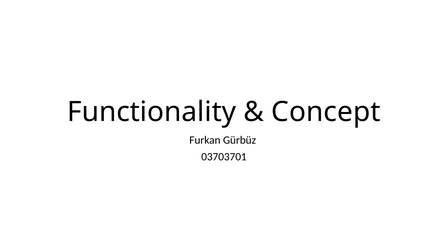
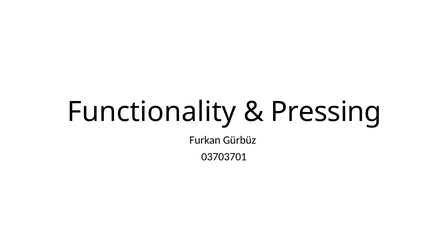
Concept: Concept -> Pressing (326, 112)
